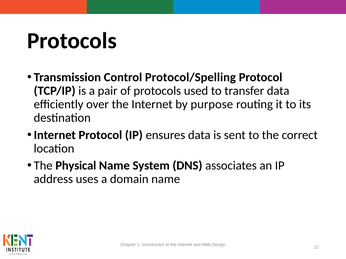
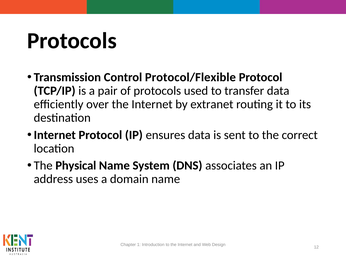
Protocol/Spelling: Protocol/Spelling -> Protocol/Flexible (190, 78)
purpose: purpose -> extranet (212, 105)
